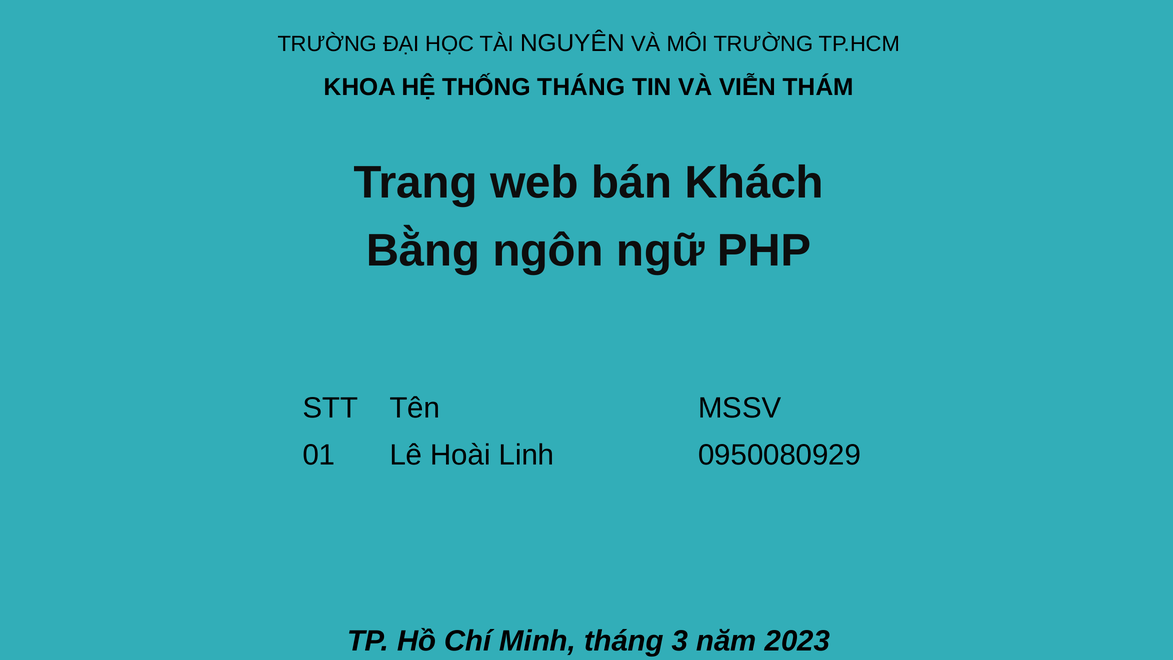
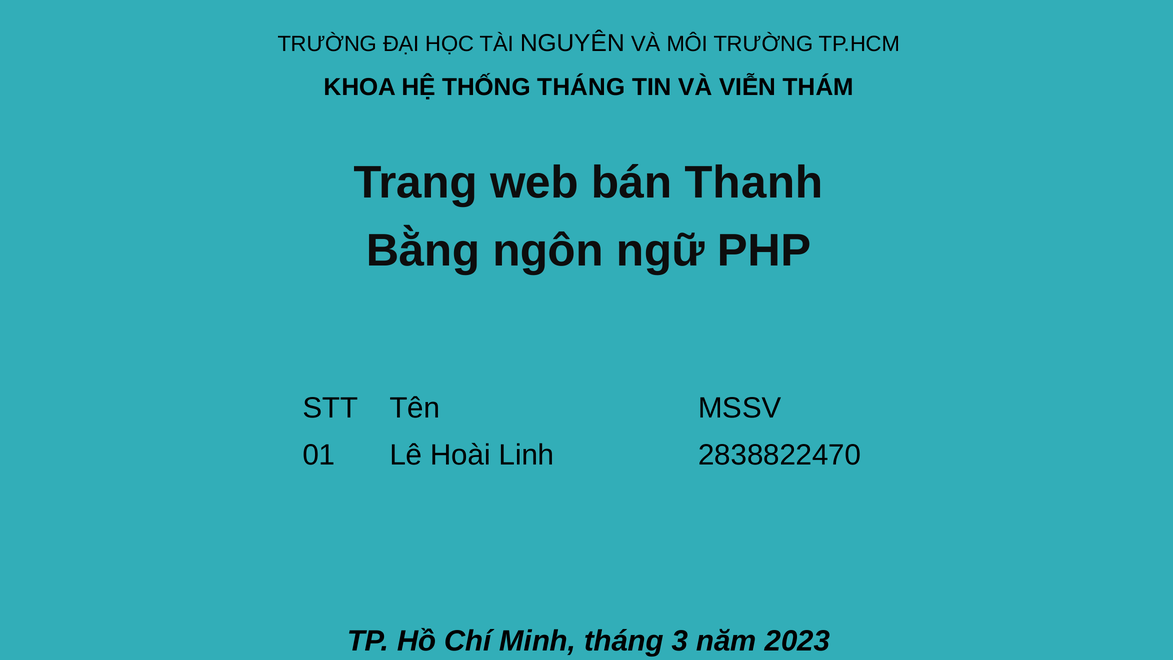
Khách: Khách -> Thanh (754, 183)
0950080929: 0950080929 -> 2838822470 (780, 455)
